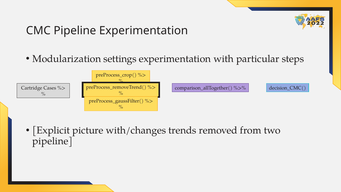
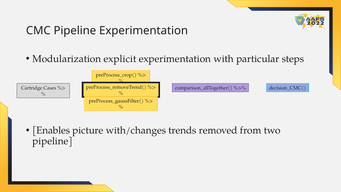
settings: settings -> explicit (120, 59)
Explicit: Explicit -> Enables (51, 130)
